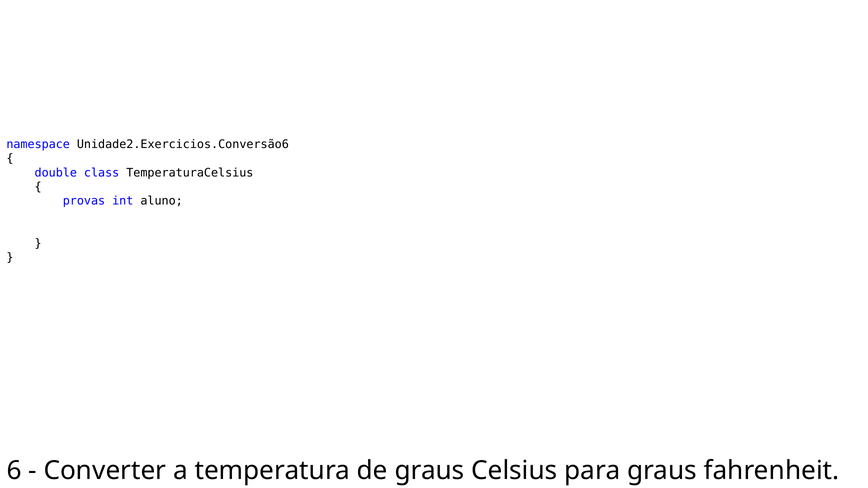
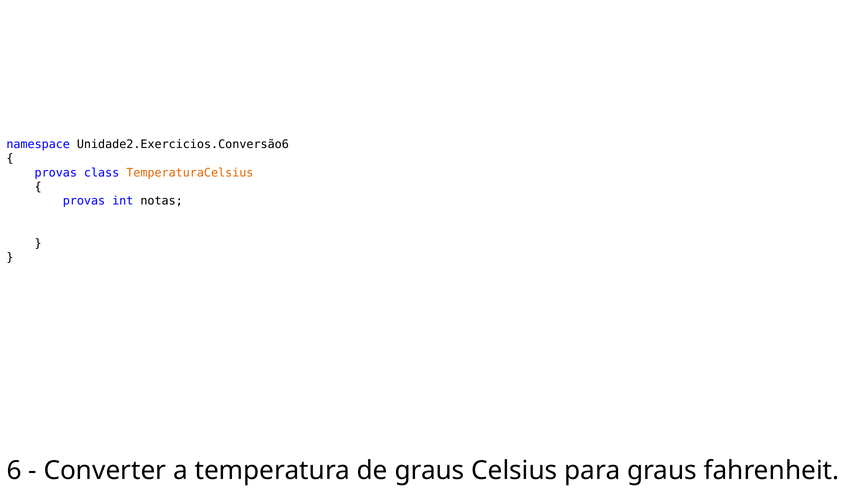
double: double -> provas (56, 173)
TemperaturaCelsius colour: black -> orange (190, 173)
aluno: aluno -> notas (162, 201)
